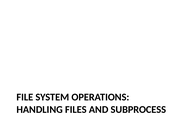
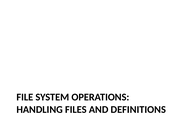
SUBPROCESS: SUBPROCESS -> DEFINITIONS (138, 109)
